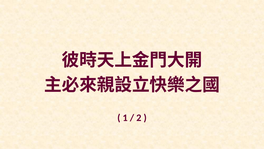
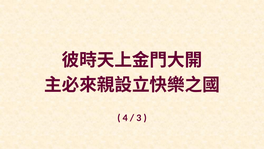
1: 1 -> 4 (125, 117)
2: 2 -> 3 (139, 117)
